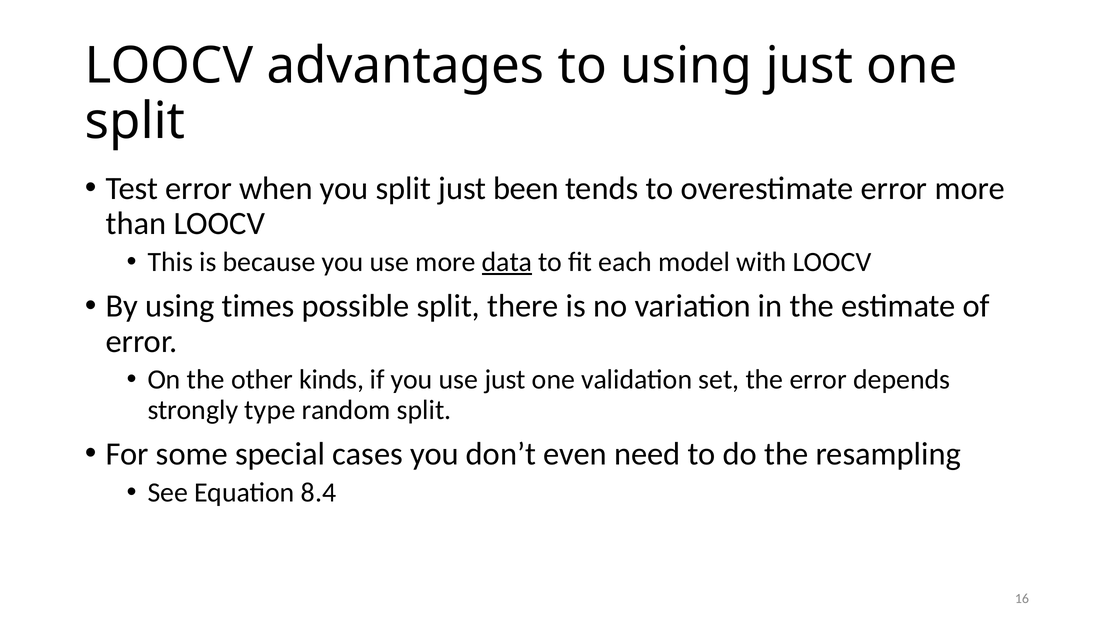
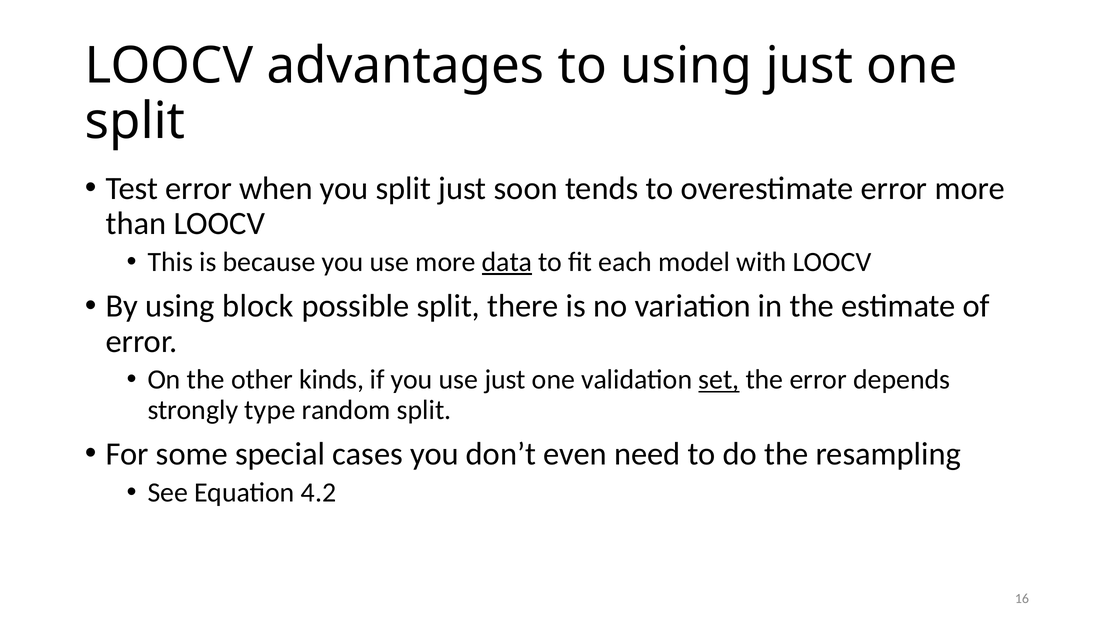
been: been -> soon (526, 188)
times: times -> block (258, 306)
set underline: none -> present (719, 380)
8.4: 8.4 -> 4.2 (319, 492)
